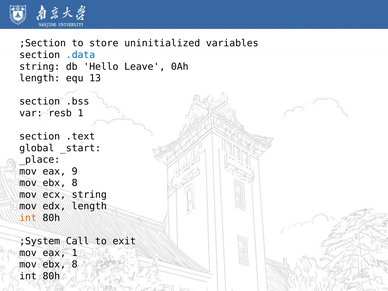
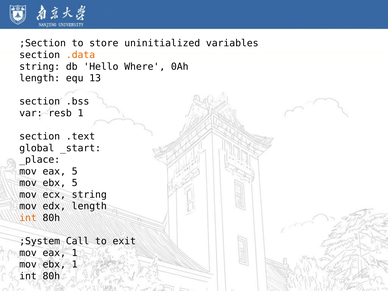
.data colour: blue -> orange (81, 55)
Leave: Leave -> Where (145, 67)
eax 9: 9 -> 5 (75, 171)
8: 8 -> 5 (75, 183)
8: 8 -> 1 (75, 264)
